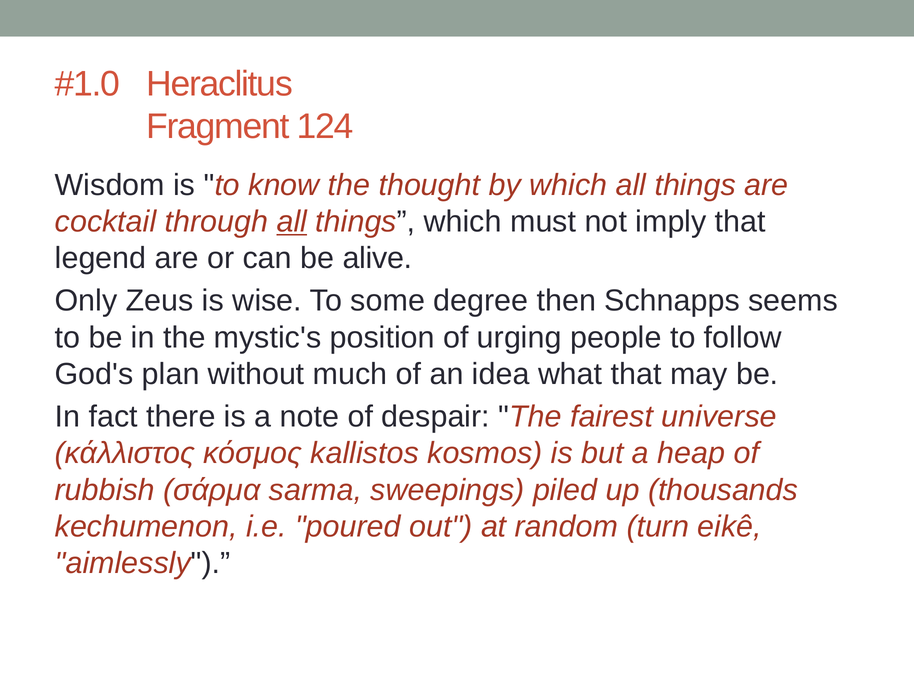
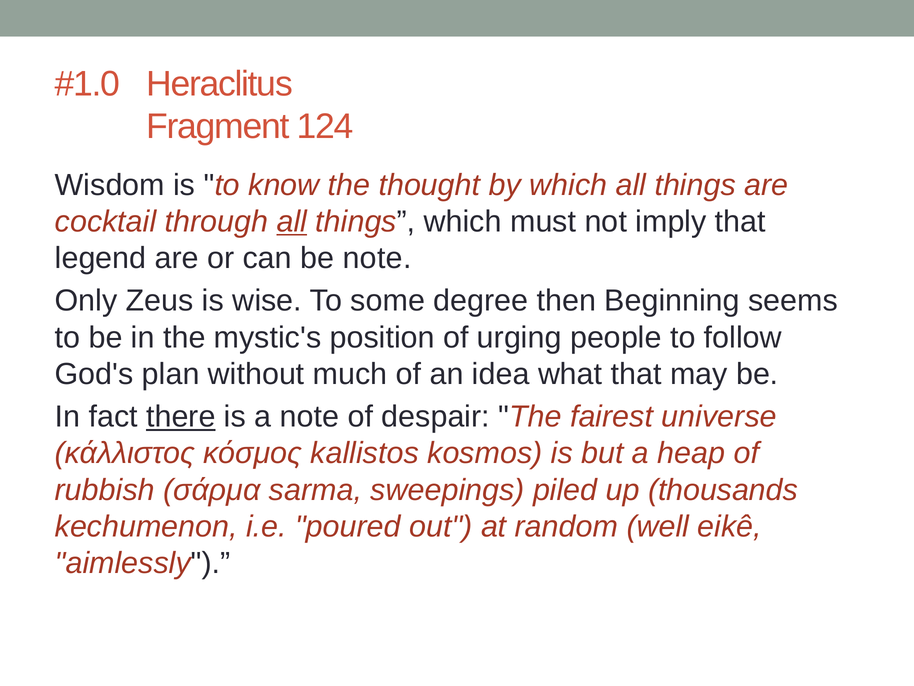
be alive: alive -> note (377, 258)
Schnapps: Schnapps -> Beginning (672, 301)
there underline: none -> present (181, 416)
turn: turn -> well (658, 526)
